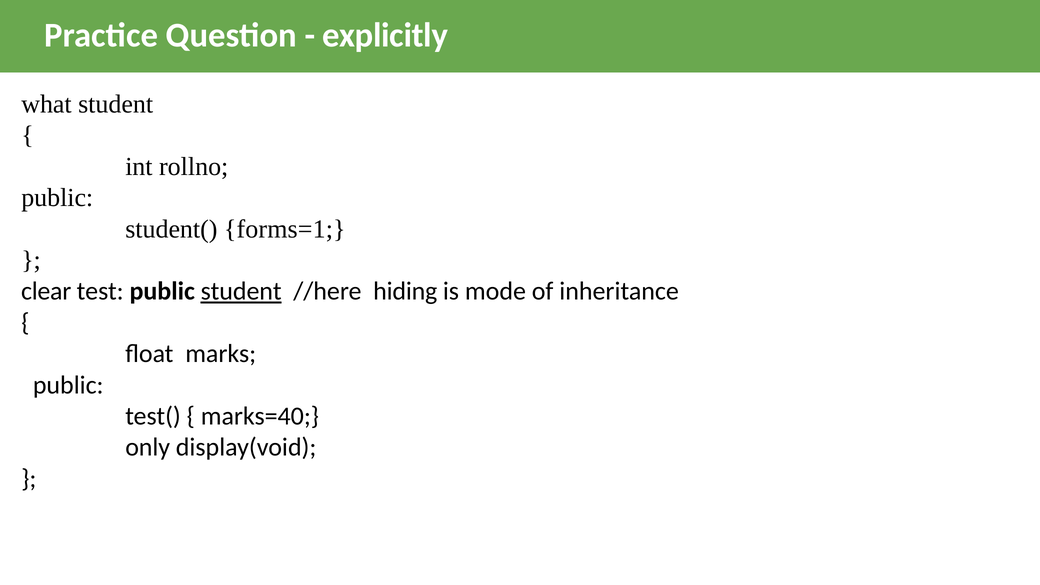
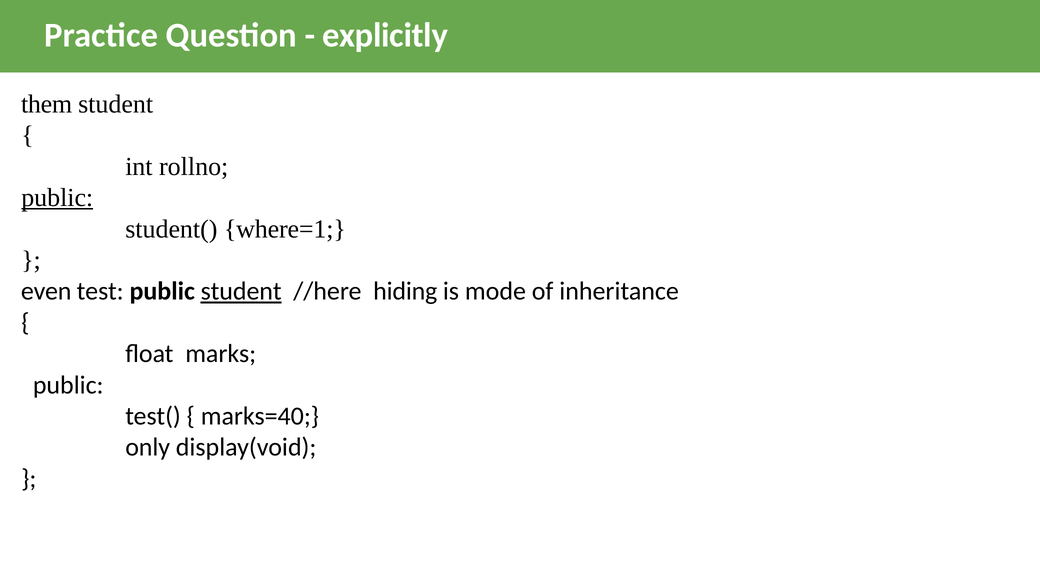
what: what -> them (47, 104)
public underline: none -> present (57, 198)
forms=1: forms=1 -> where=1 (285, 229)
clear: clear -> even (46, 291)
